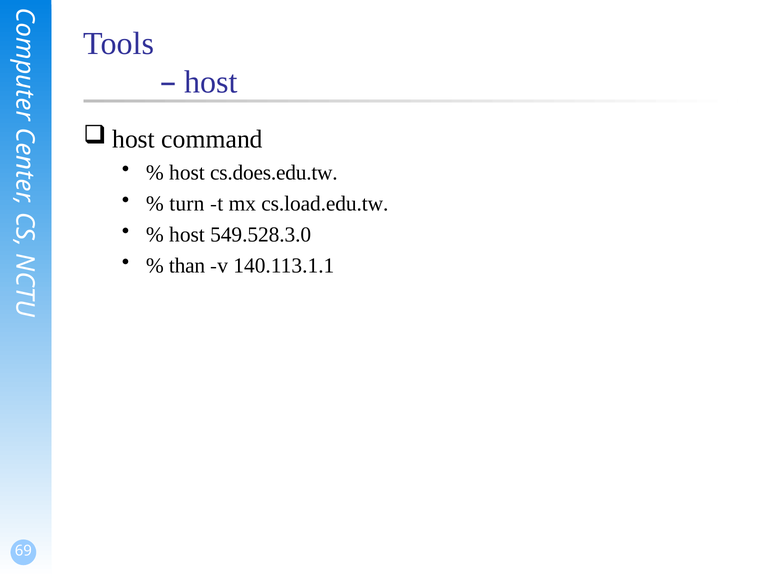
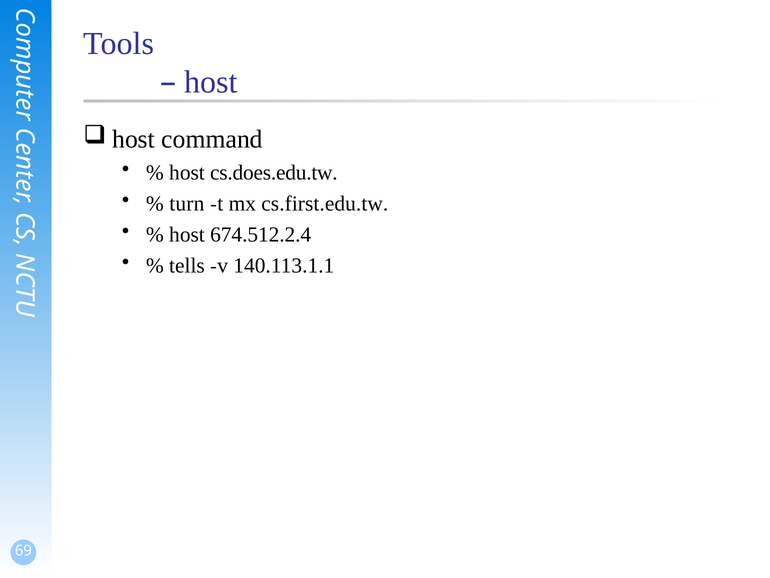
cs.load.edu.tw: cs.load.edu.tw -> cs.first.edu.tw (325, 203)
549.528.3.0: 549.528.3.0 -> 674.512.2.4 (261, 234)
than: than -> tells (187, 265)
